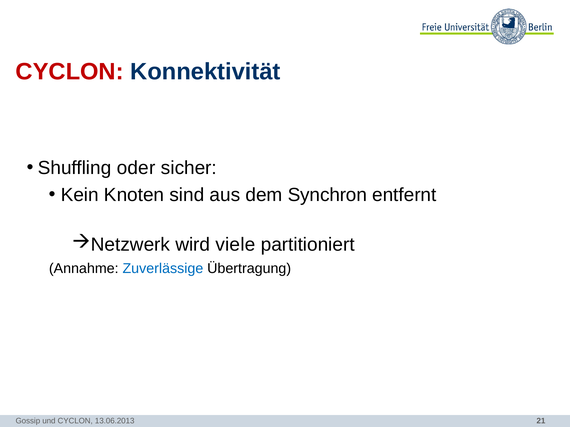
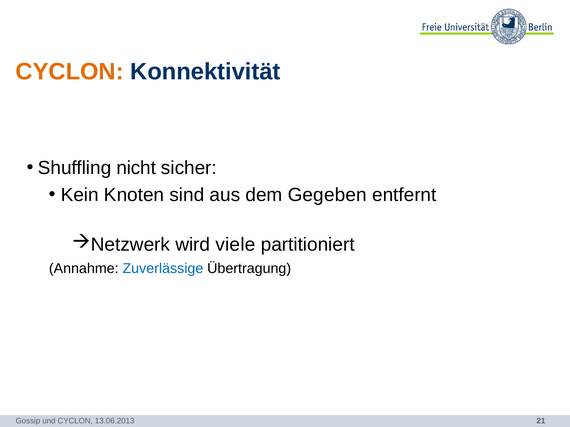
CYCLON colour: red -> orange (70, 72)
oder: oder -> nicht (136, 168)
Synchron: Synchron -> Gegeben (327, 195)
